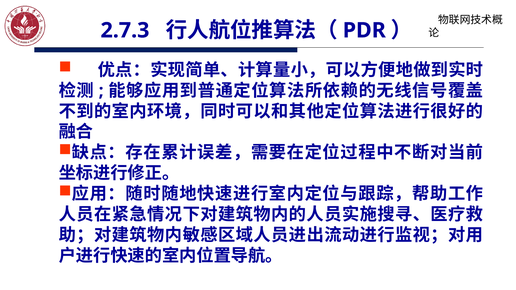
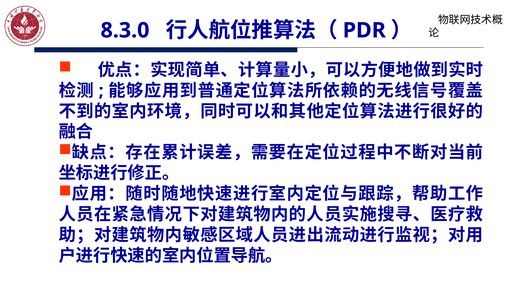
2.7.3: 2.7.3 -> 8.3.0 (125, 30)
